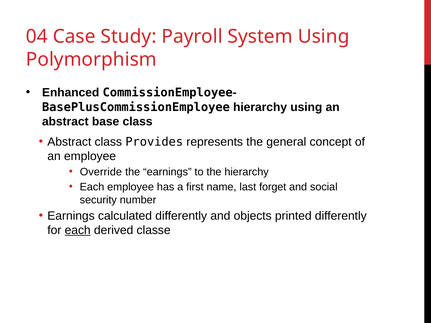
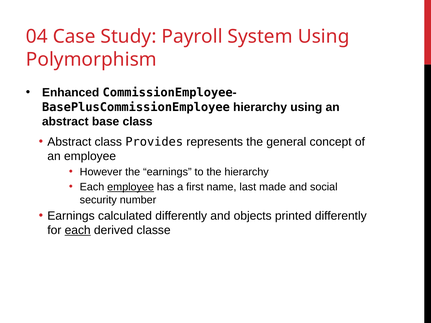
Override: Override -> However (101, 172)
employee underline: none -> present (131, 187)
forget: forget -> made (273, 187)
